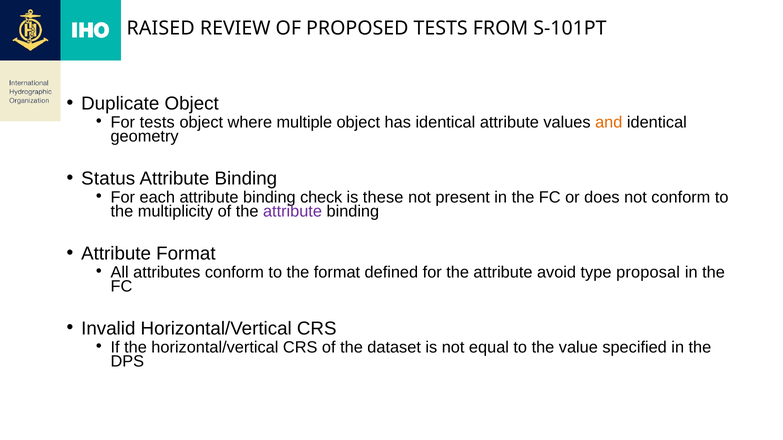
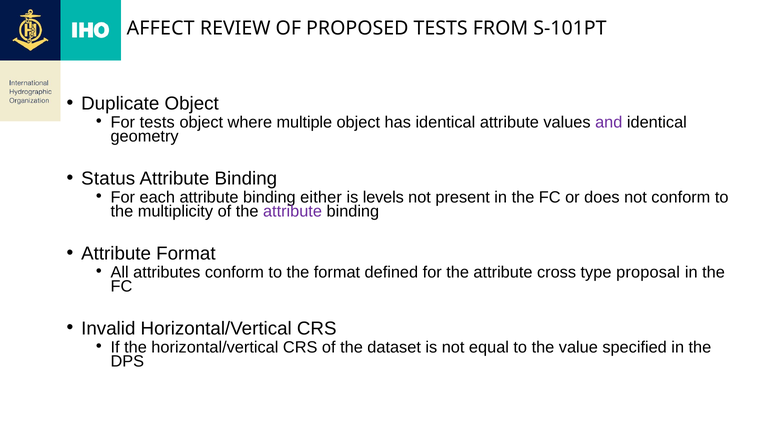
RAISED: RAISED -> AFFECT (161, 28)
and colour: orange -> purple (609, 122)
check: check -> either (321, 198)
these: these -> levels (383, 198)
avoid: avoid -> cross (557, 273)
